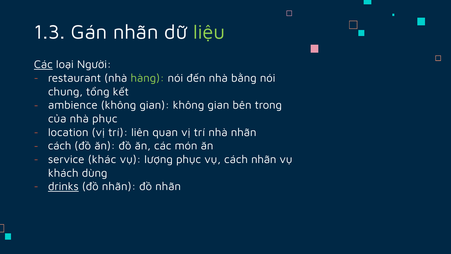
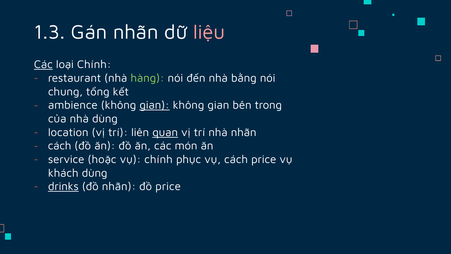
liệu colour: light green -> pink (209, 32)
loại Người: Người -> Chính (94, 65)
gian underline: none -> present (155, 105)
nhà phục: phục -> dùng (105, 119)
quan underline: none -> present (165, 132)
khác: khác -> hoặc (102, 159)
vụ lượng: lượng -> chính (159, 159)
cách nhãn: nhãn -> price (264, 159)
nhãn: nhãn -> price (168, 186)
